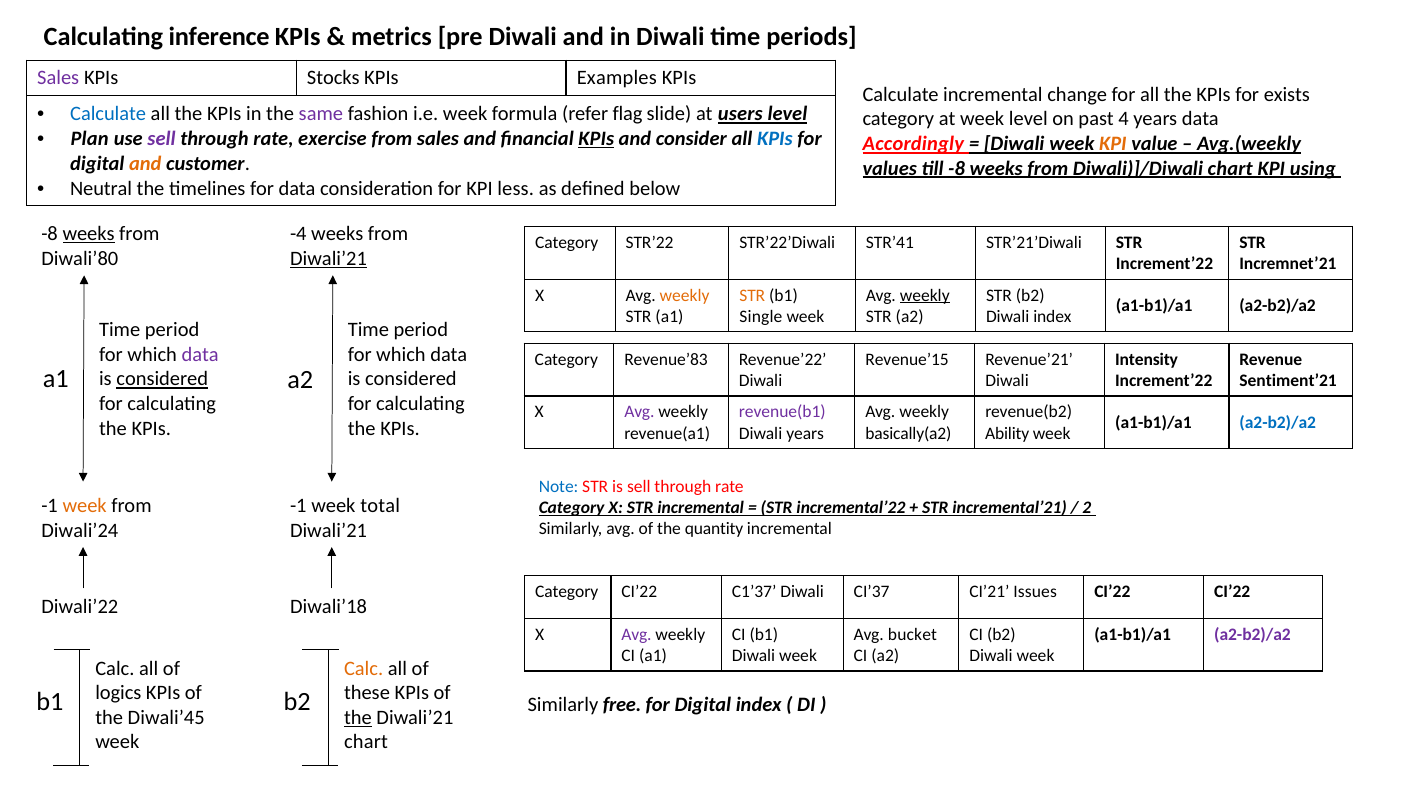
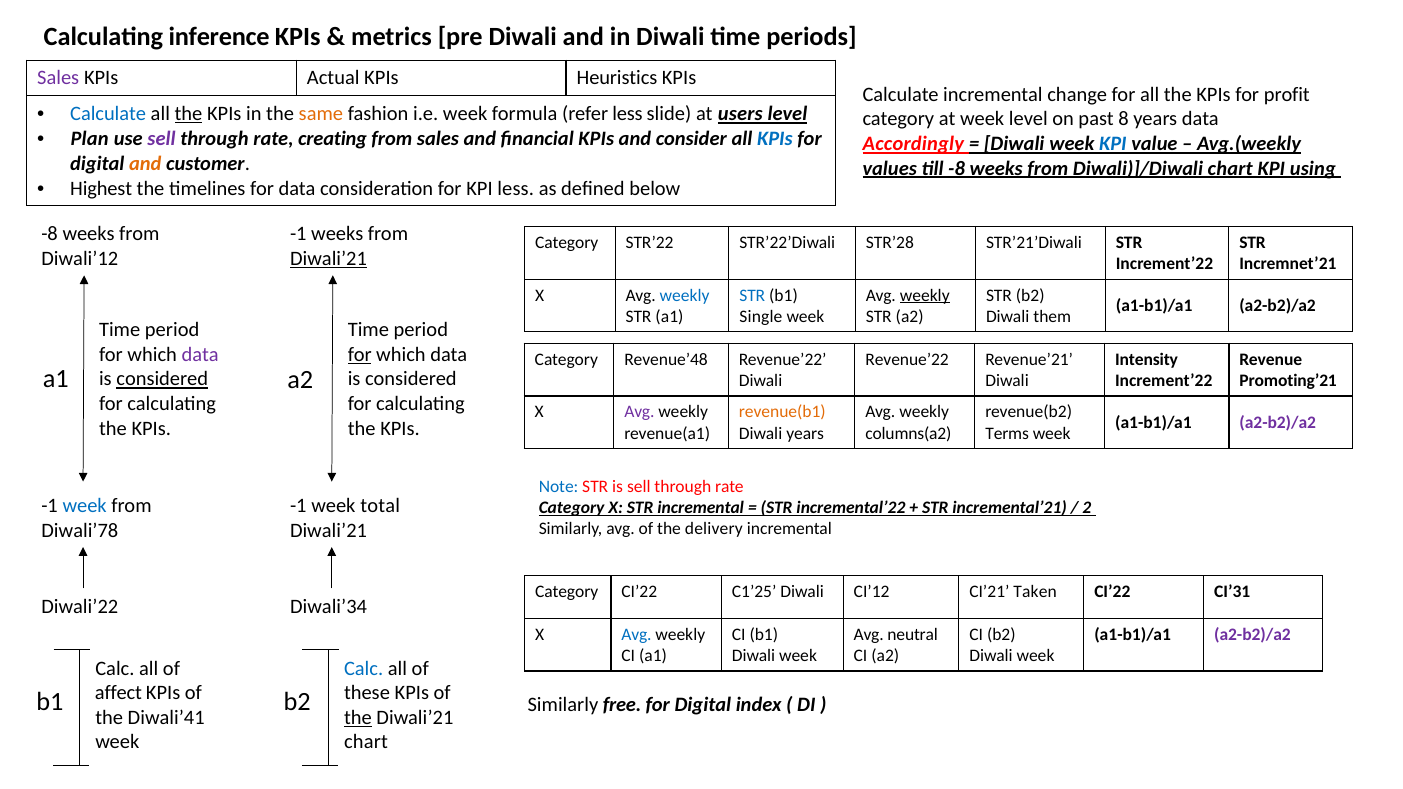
Stocks: Stocks -> Actual (333, 78)
Examples: Examples -> Heuristics (617, 78)
exists: exists -> profit (1287, 95)
the underline: none -> present (188, 114)
same colour: purple -> orange (321, 114)
refer flag: flag -> less (628, 114)
4: 4 -> 8 (1124, 119)
exercise: exercise -> creating (333, 139)
KPIs underline: present -> none (596, 139)
KPI colour: orange -> blue (1113, 144)
Neutral: Neutral -> Highest (101, 188)
weeks underline: present -> none (89, 234)
-4: -4 -> -1 (298, 234)
STR’41: STR’41 -> STR’28 (890, 243)
Diwali’80: Diwali’80 -> Diwali’12 (80, 259)
weekly colour: orange -> blue (685, 295)
STR colour: orange -> blue (752, 295)
Diwali index: index -> them (1052, 317)
for underline: none -> present (360, 355)
Revenue’83: Revenue’83 -> Revenue’48 (666, 360)
Revenue’15: Revenue’15 -> Revenue’22 (907, 360)
Sentiment’21: Sentiment’21 -> Promoting’21 (1288, 381)
revenue(b1 colour: purple -> orange (782, 412)
a2-b2)/a2 colour: blue -> purple (1278, 423)
basically(a2: basically(a2 -> columns(a2 (908, 434)
Ability: Ability -> Terms (1007, 434)
week colour: orange -> blue (85, 506)
quantity: quantity -> delivery (714, 529)
Diwali’24: Diwali’24 -> Diwali’78 (80, 530)
C1’37: C1’37 -> C1’25 (754, 592)
CI’37: CI’37 -> CI’12 (872, 592)
Issues: Issues -> Taken (1035, 592)
CI’22 CI’22: CI’22 -> CI’31 (1232, 592)
Diwali’18: Diwali’18 -> Diwali’34 (329, 607)
Avg colour: purple -> blue (637, 635)
bucket: bucket -> neutral (913, 635)
Calc colour: orange -> blue (364, 669)
logics: logics -> affect (118, 693)
Diwali’45: Diwali’45 -> Diwali’41 (166, 718)
